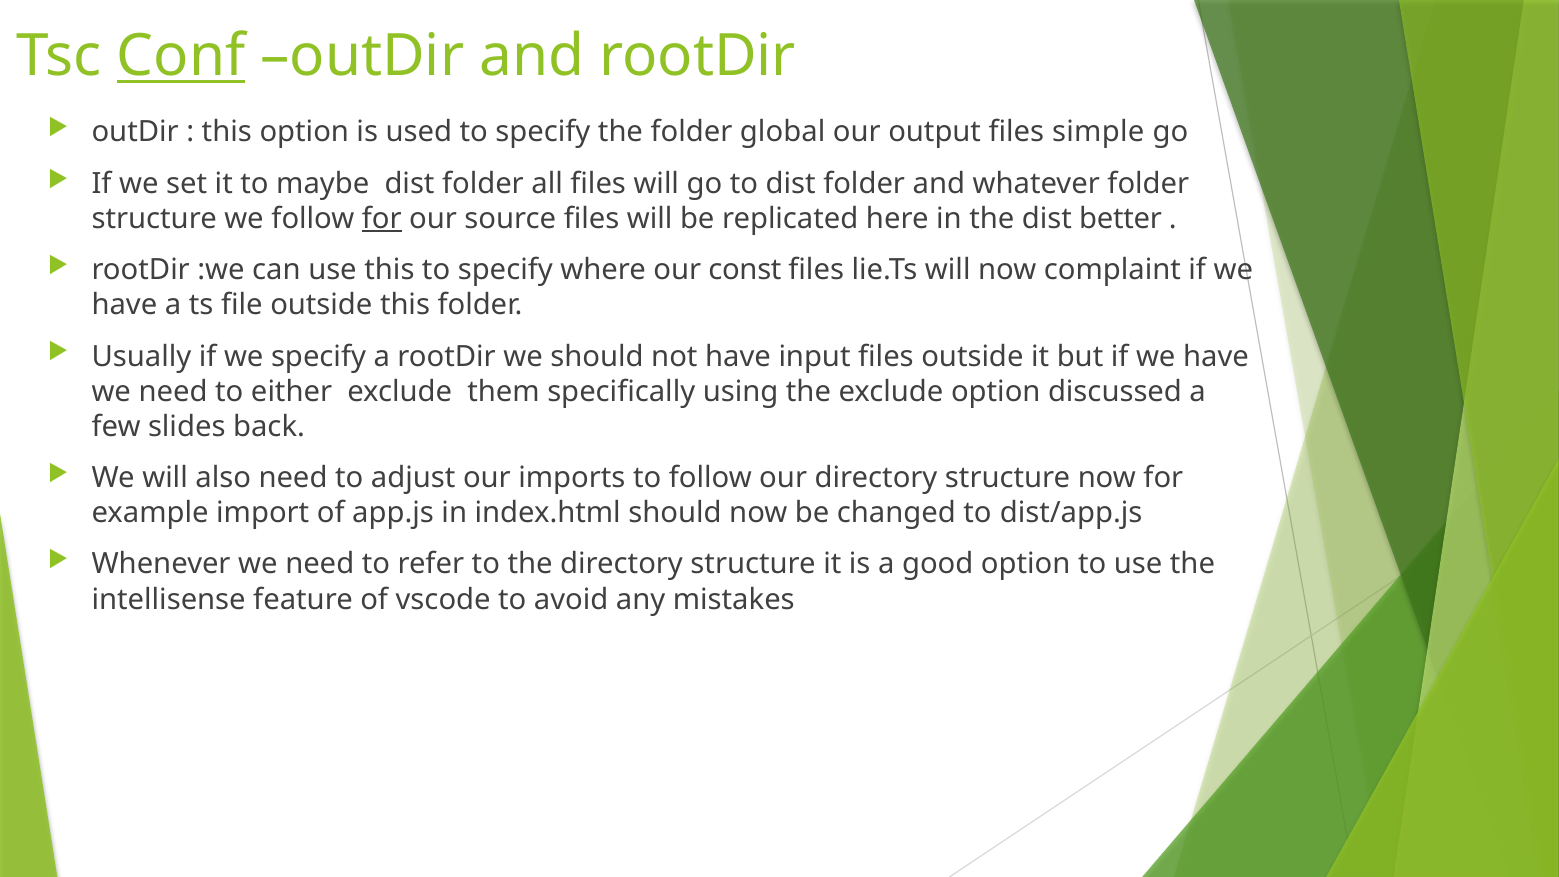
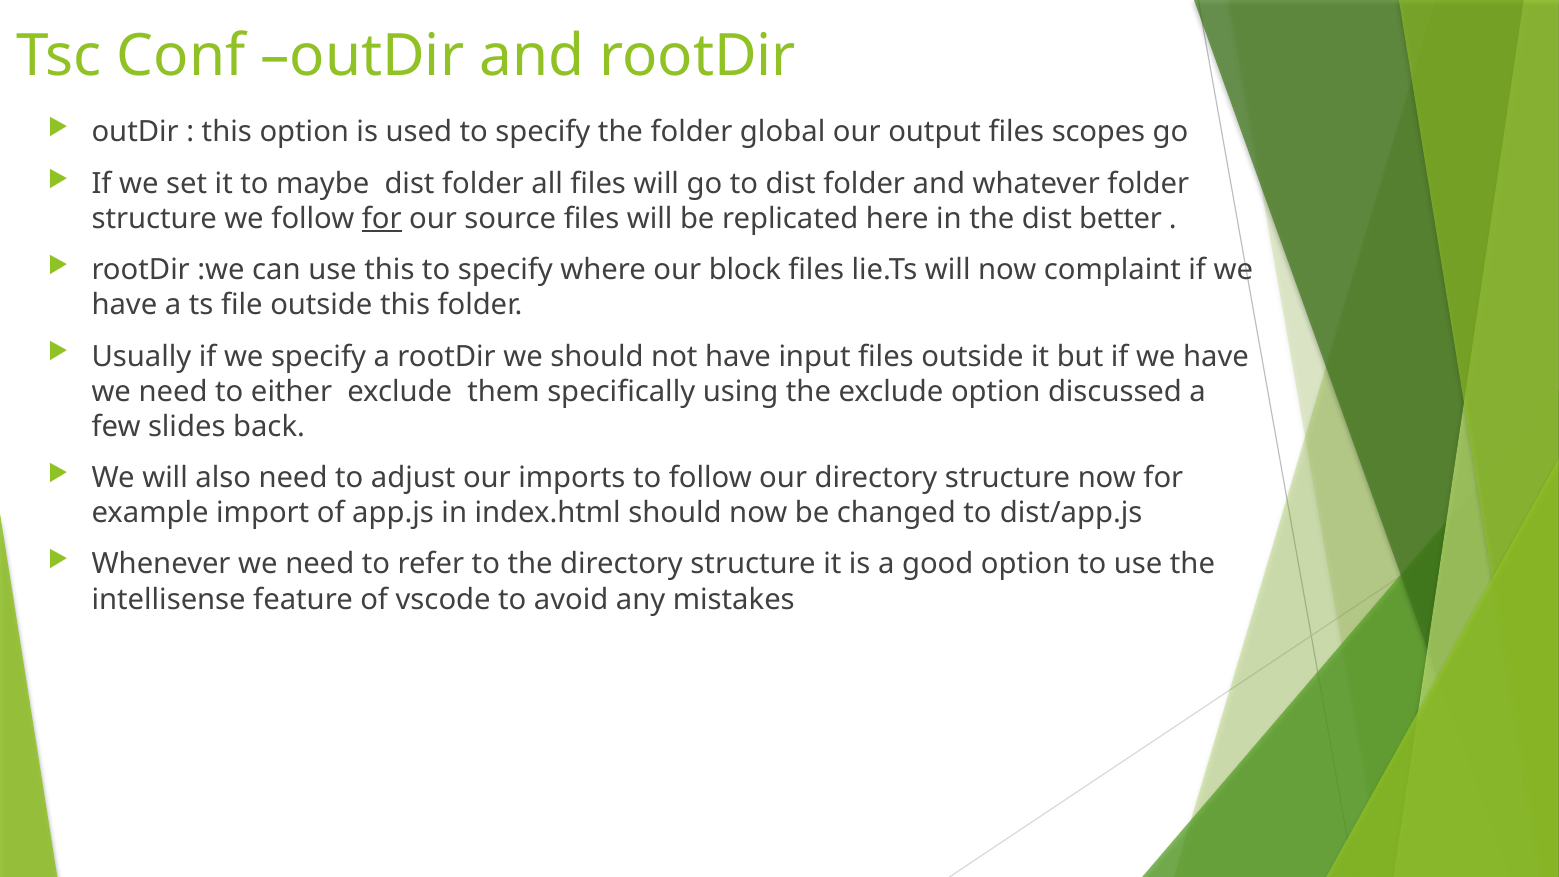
Conf underline: present -> none (181, 57)
simple: simple -> scopes (1098, 132)
const: const -> block (745, 270)
